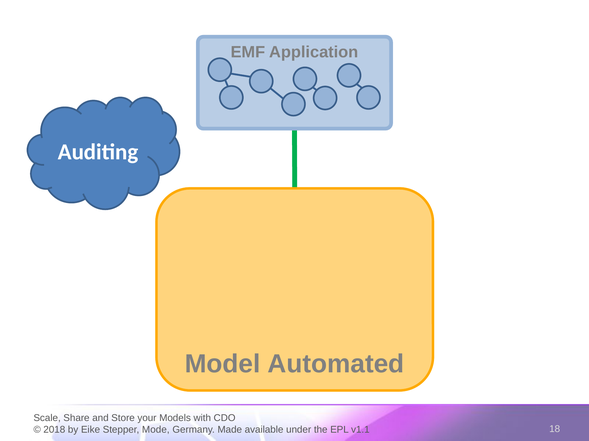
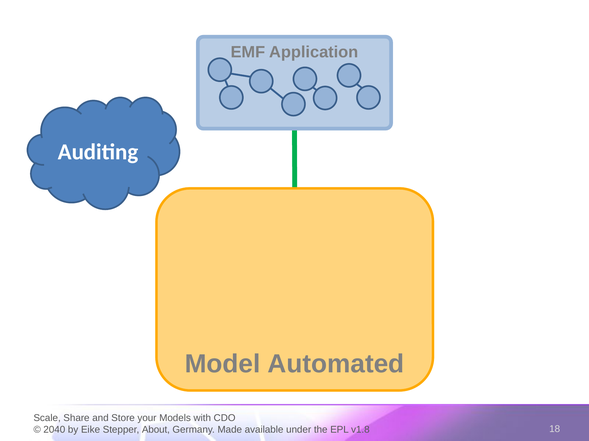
2018: 2018 -> 2040 (54, 430)
Mode: Mode -> About (156, 430)
v1.1: v1.1 -> v1.8 (360, 430)
